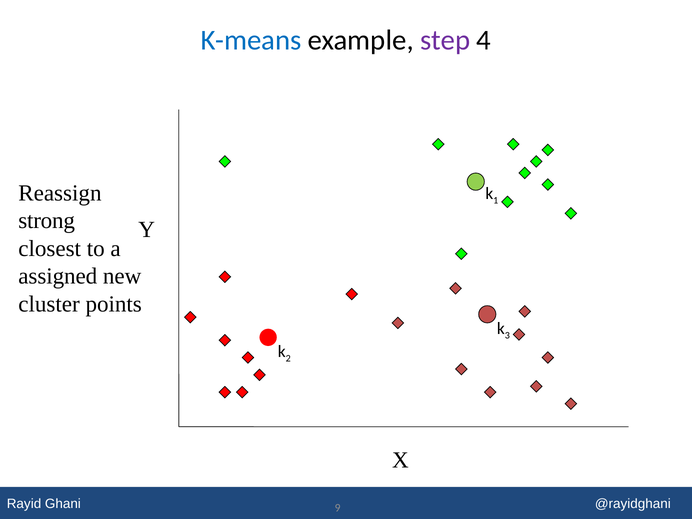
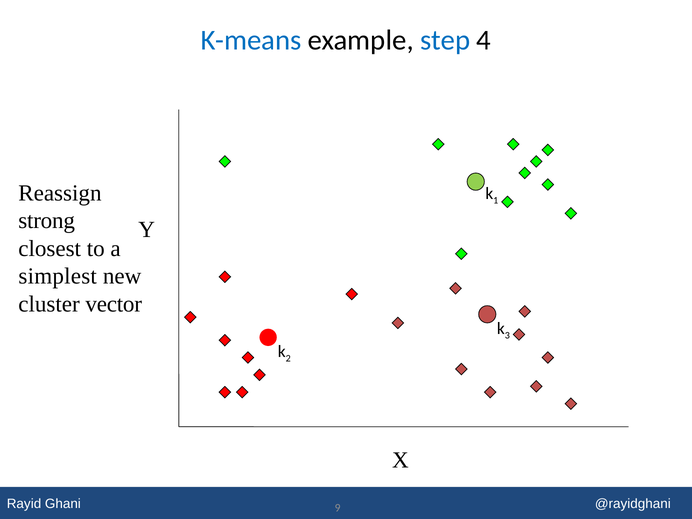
step colour: purple -> blue (445, 40)
assigned: assigned -> simplest (58, 276)
points: points -> vector (114, 304)
